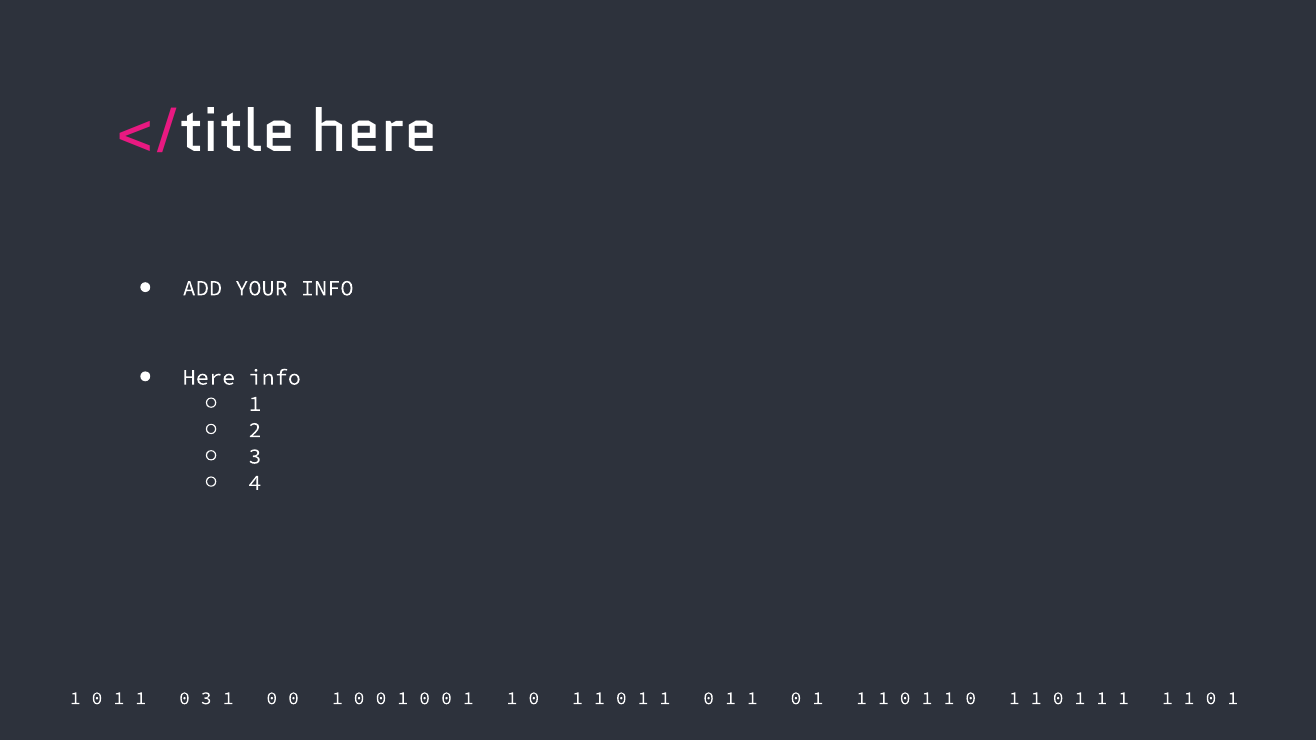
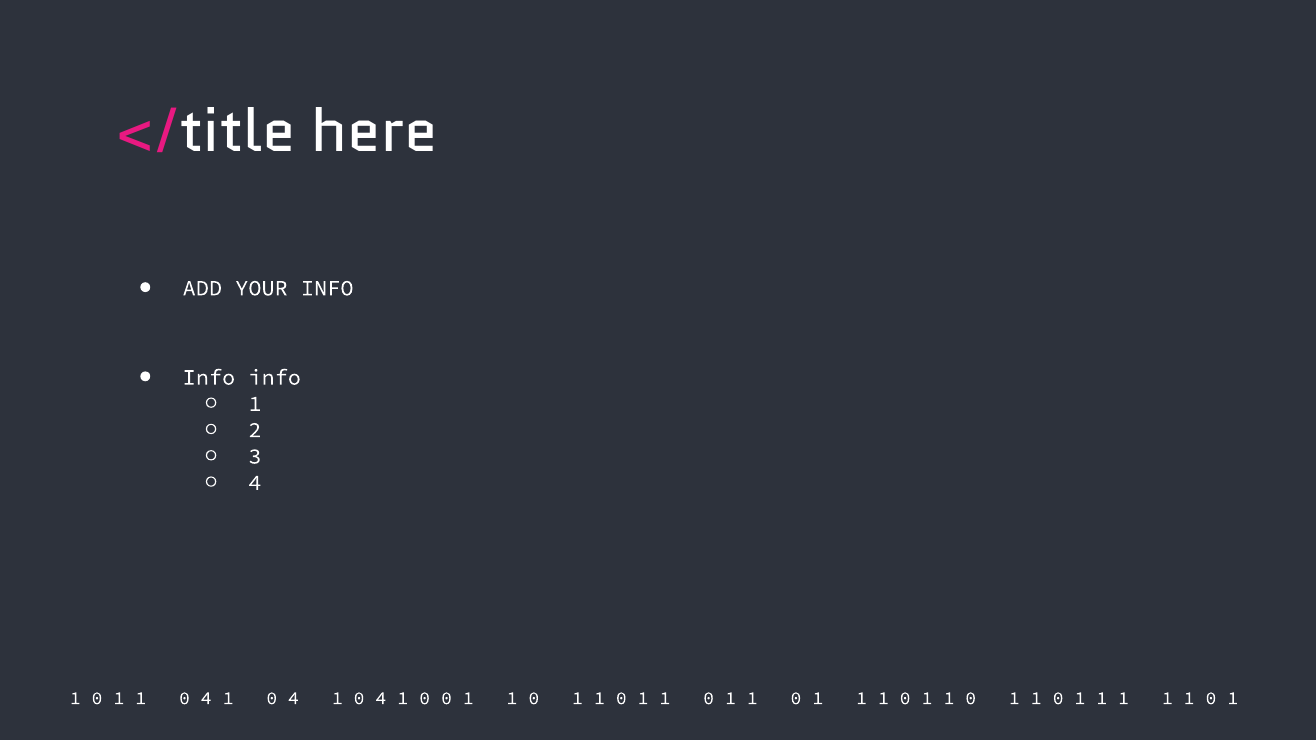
Here: Here -> Info (209, 378)
3: 3 -> 4 (206, 698)
0: 0 -> 4 (293, 698)
0: 0 -> 4 (381, 698)
